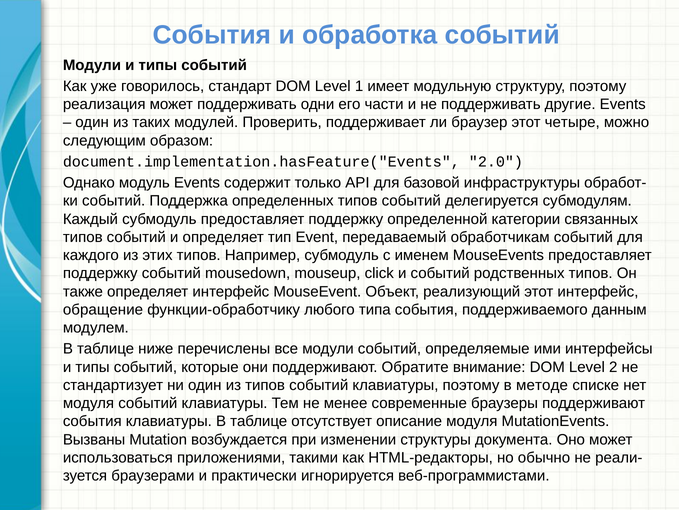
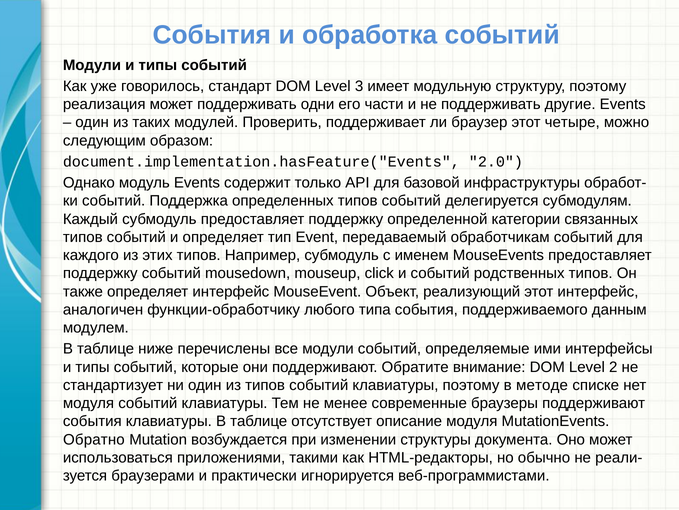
1: 1 -> 3 (359, 86)
обращение: обращение -> аналогичен (103, 309)
Вызваны: Вызваны -> Обратно (94, 439)
